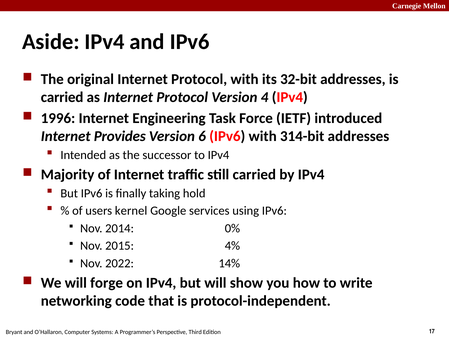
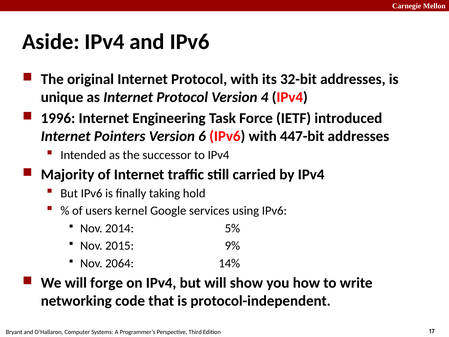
carried: carried -> unique (62, 97)
Provides: Provides -> Pointers (120, 136)
314-bit: 314-bit -> 447-bit (302, 136)
0%: 0% -> 5% (232, 228)
4%: 4% -> 9% (232, 246)
2022: 2022 -> 2064 (120, 263)
